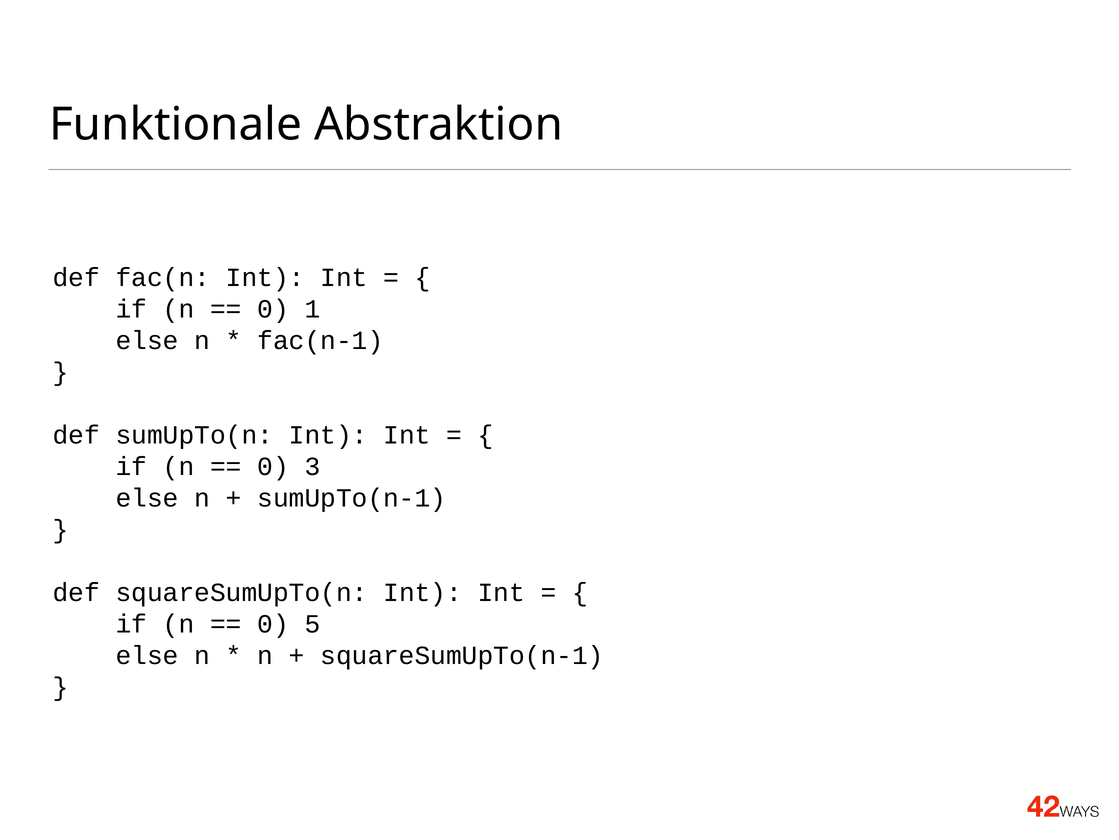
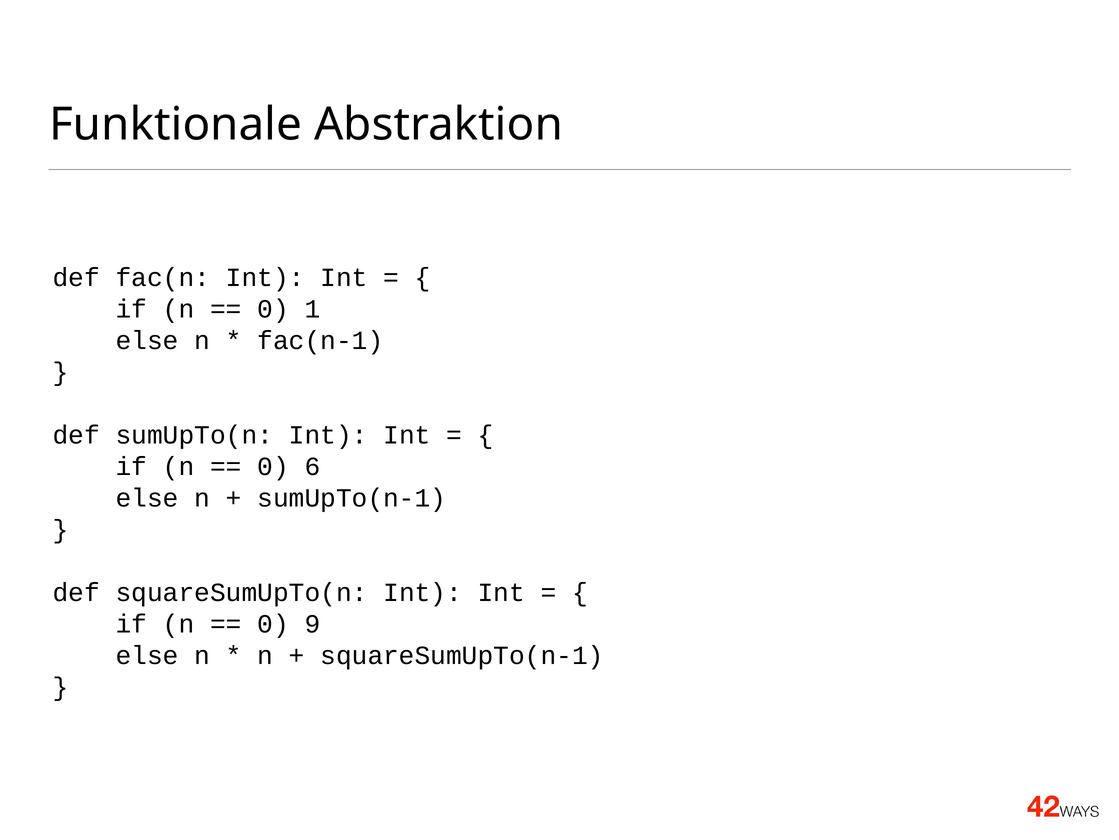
3: 3 -> 6 (312, 466)
5: 5 -> 9 (312, 624)
